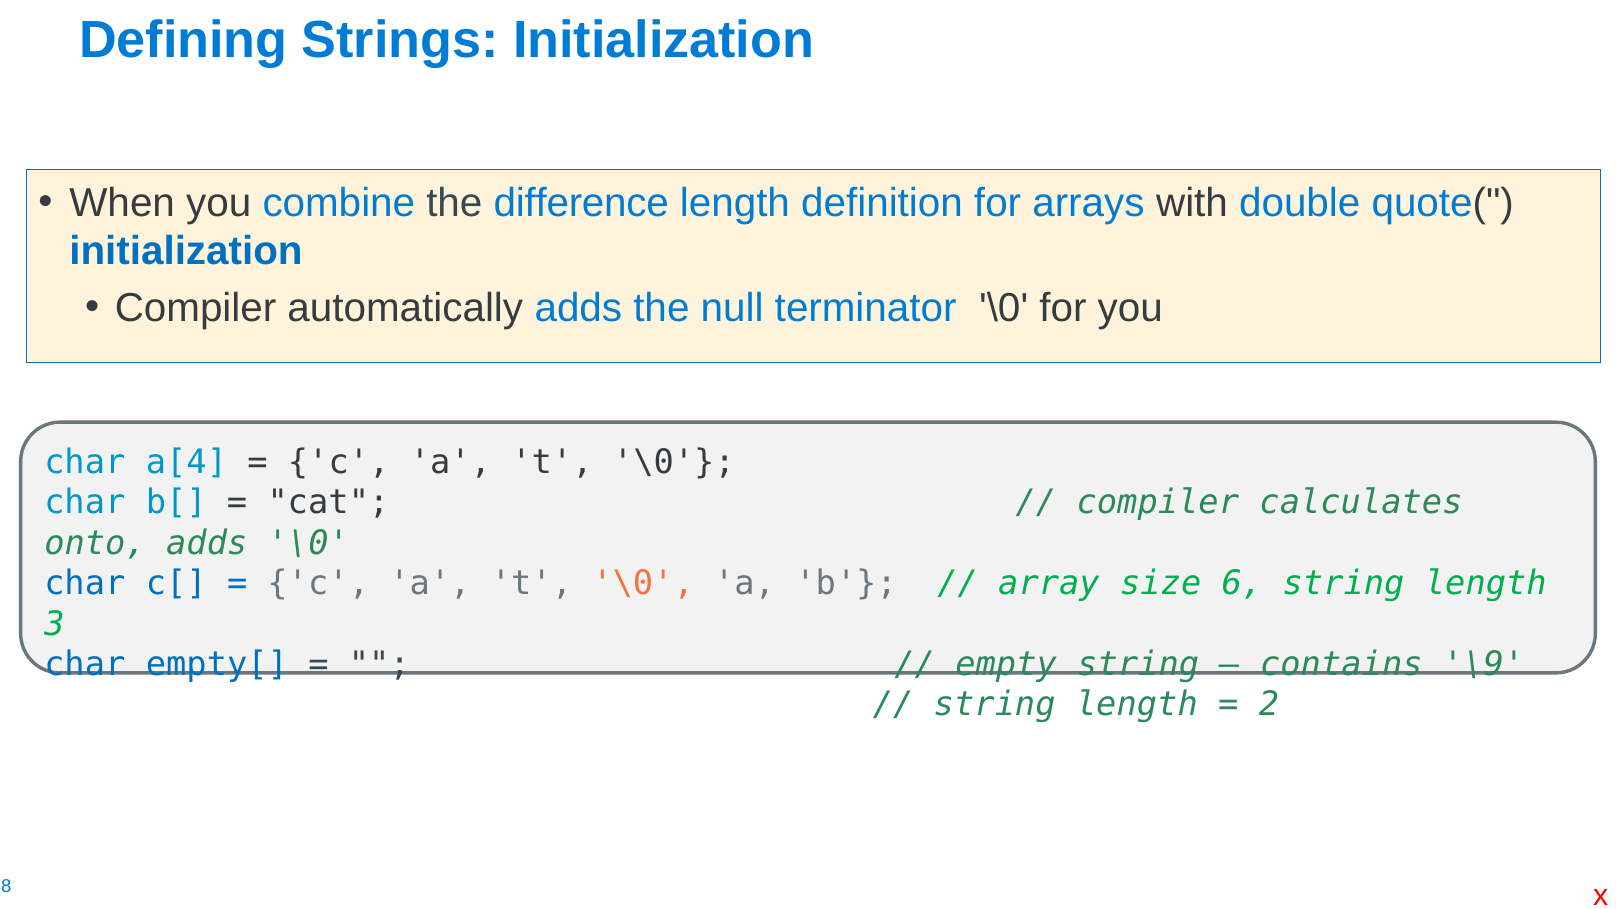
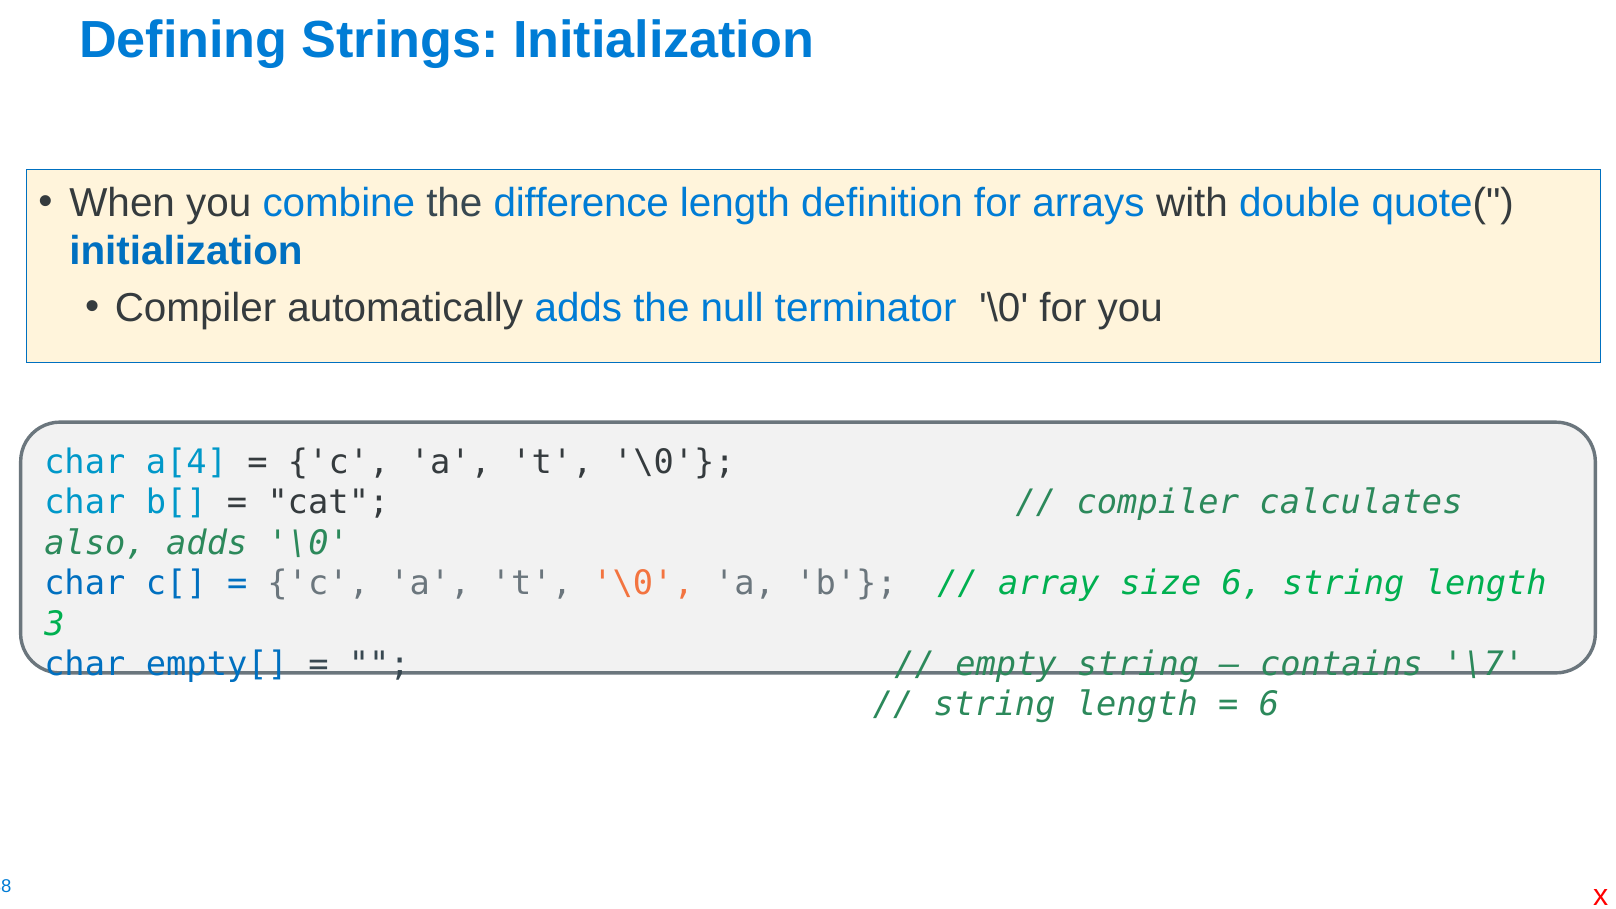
onto: onto -> also (95, 543)
\9: \9 -> \7 (1484, 664)
2: 2 -> 6 (1269, 705)
